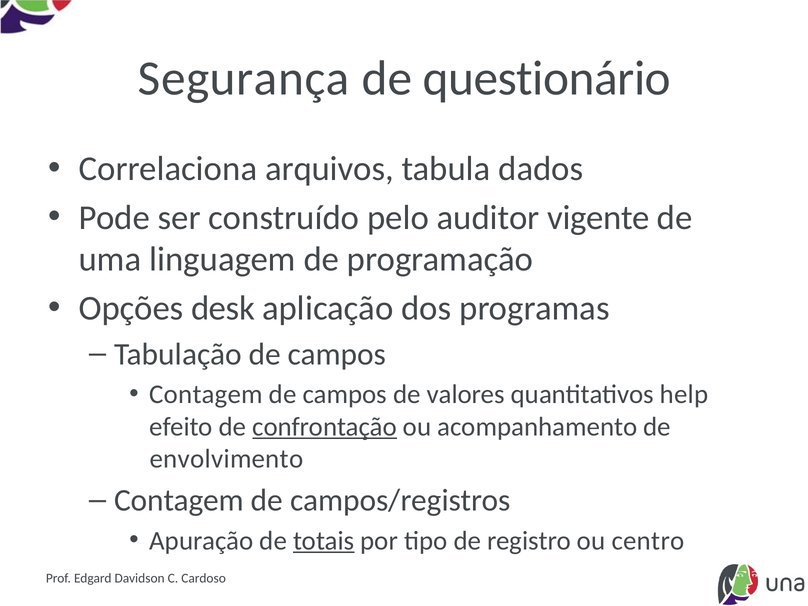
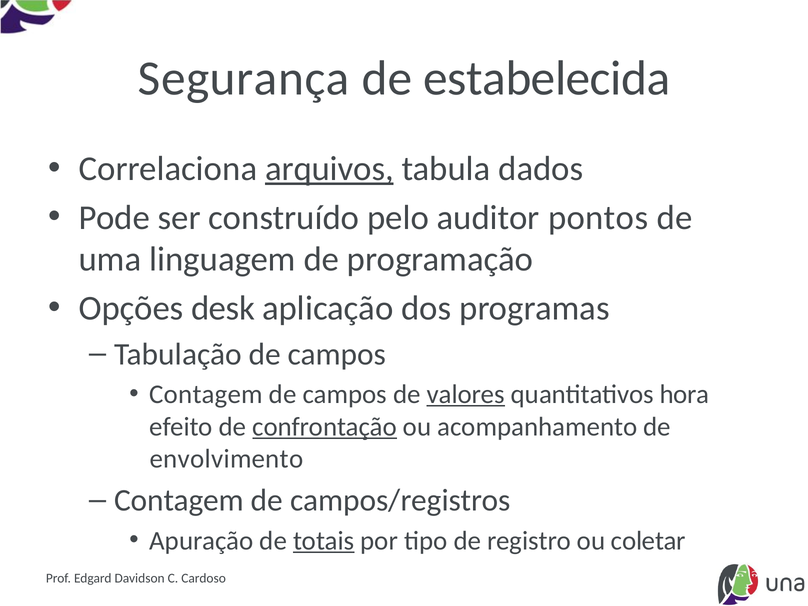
questionário: questionário -> estabelecida (547, 78)
arquivos underline: none -> present (329, 169)
vigente: vigente -> pontos (598, 218)
valores underline: none -> present (466, 394)
help: help -> hora (684, 394)
centro: centro -> coletar (648, 541)
